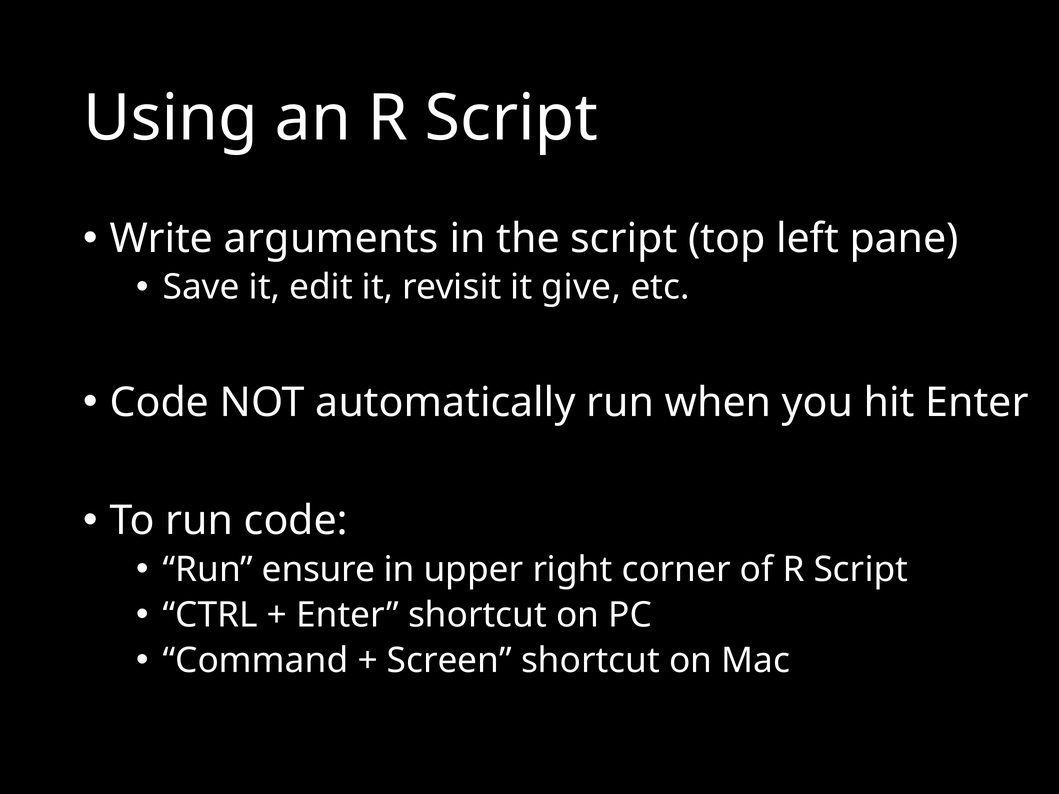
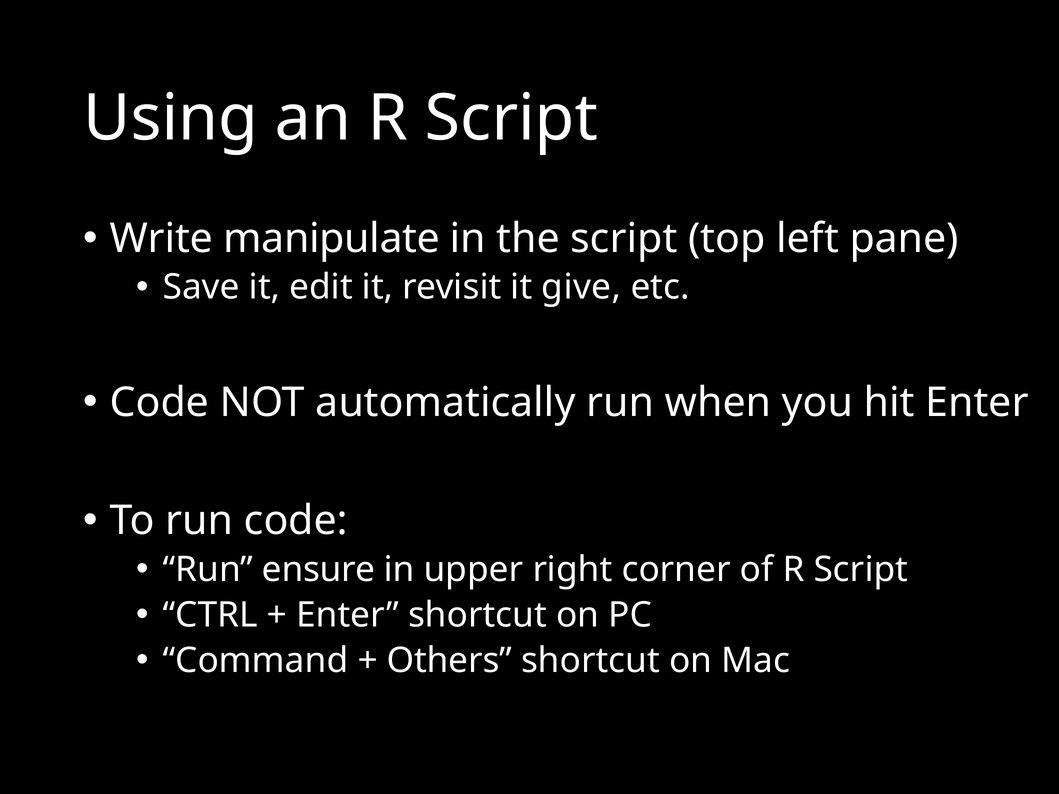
arguments: arguments -> manipulate (332, 239)
Screen: Screen -> Others (449, 661)
